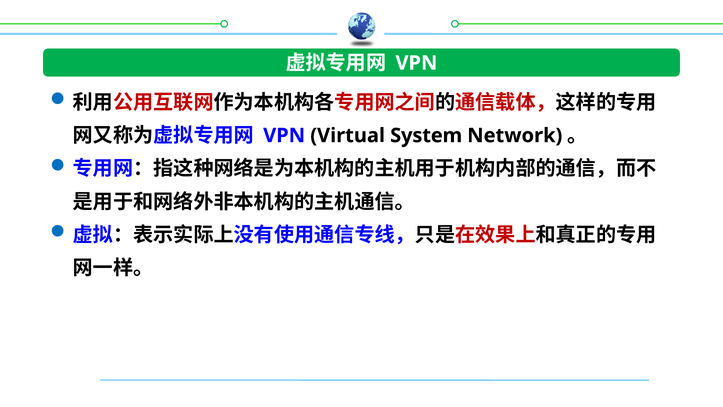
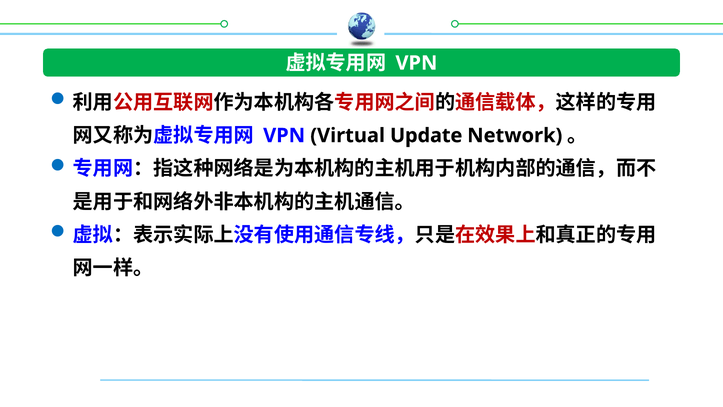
System: System -> Update (426, 135)
